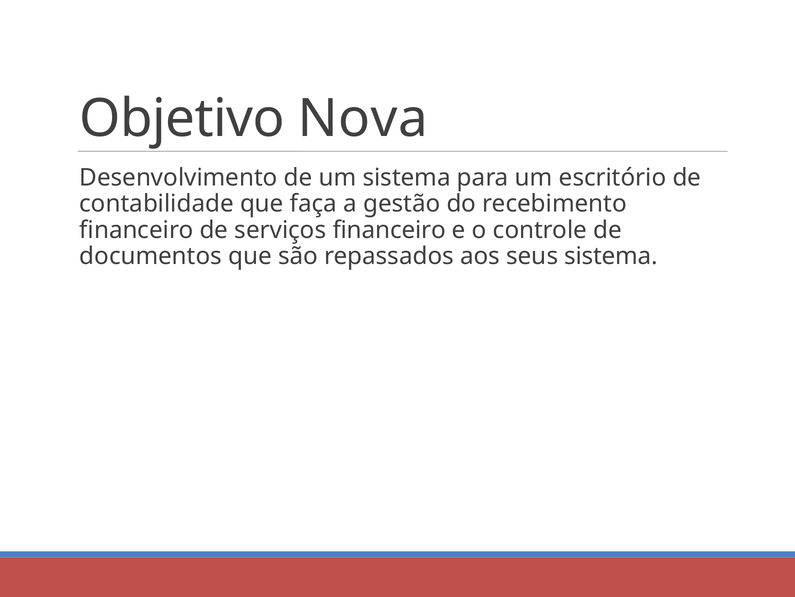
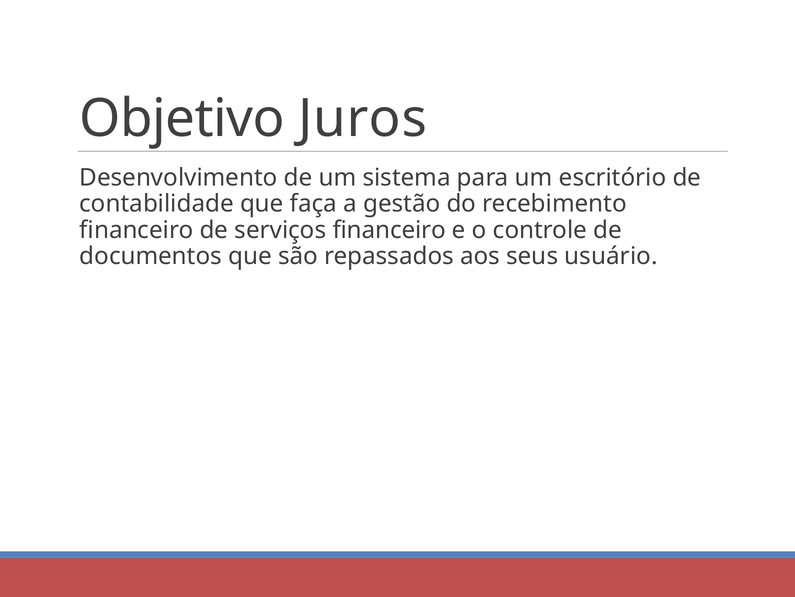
Nova: Nova -> Juros (363, 119)
seus sistema: sistema -> usuário (611, 256)
